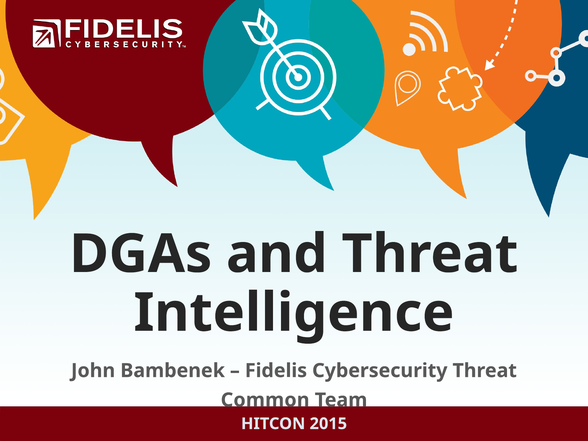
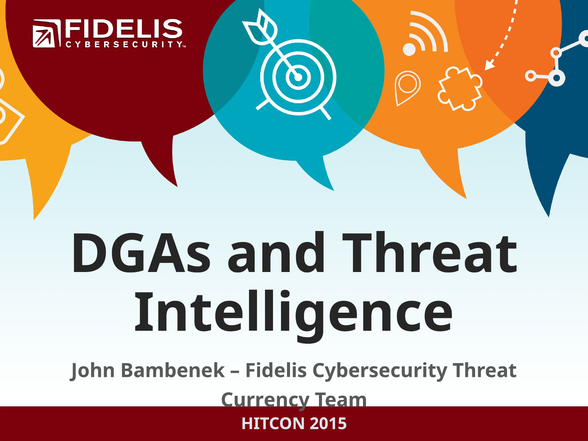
Common: Common -> Currency (265, 400)
